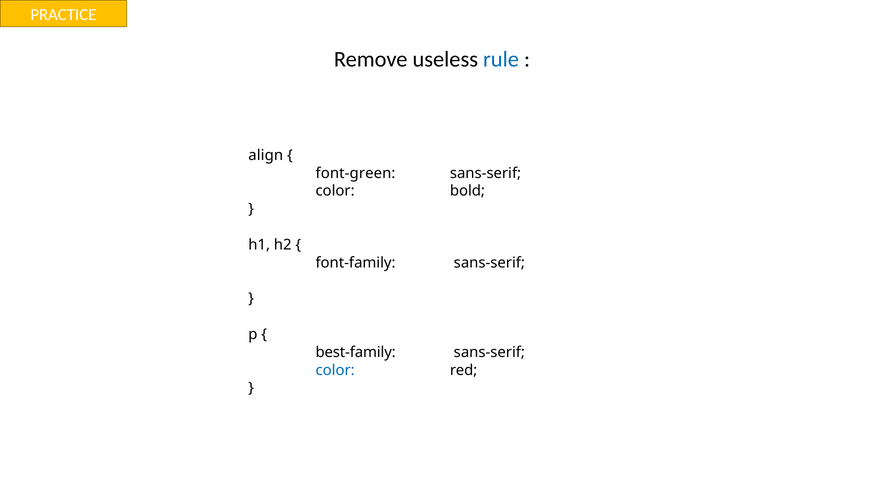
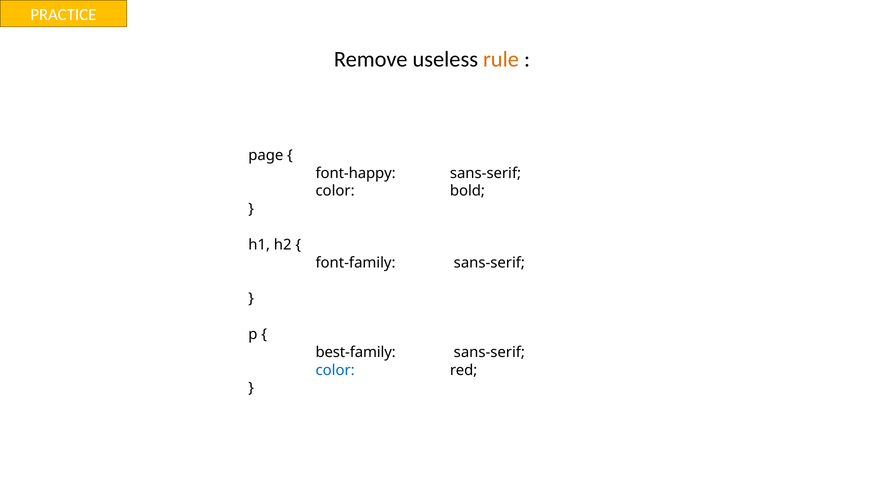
rule colour: blue -> orange (501, 59)
align: align -> page (266, 155)
font-green: font-green -> font-happy (356, 173)
